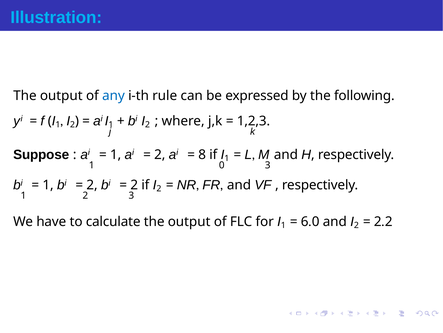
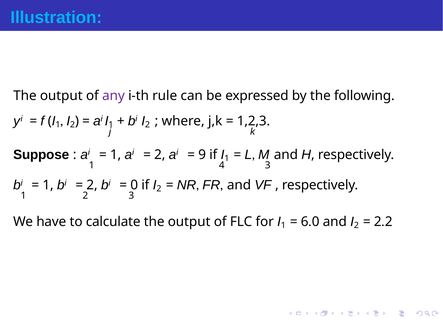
any colour: blue -> purple (113, 96)
8: 8 -> 9 (202, 155)
0: 0 -> 4 (222, 165)
2: 2 -> 0 (134, 185)
